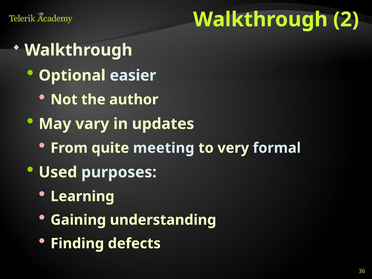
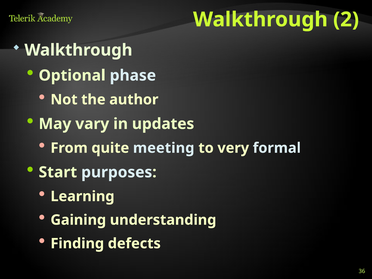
easier: easier -> phase (133, 75)
Used: Used -> Start (58, 172)
